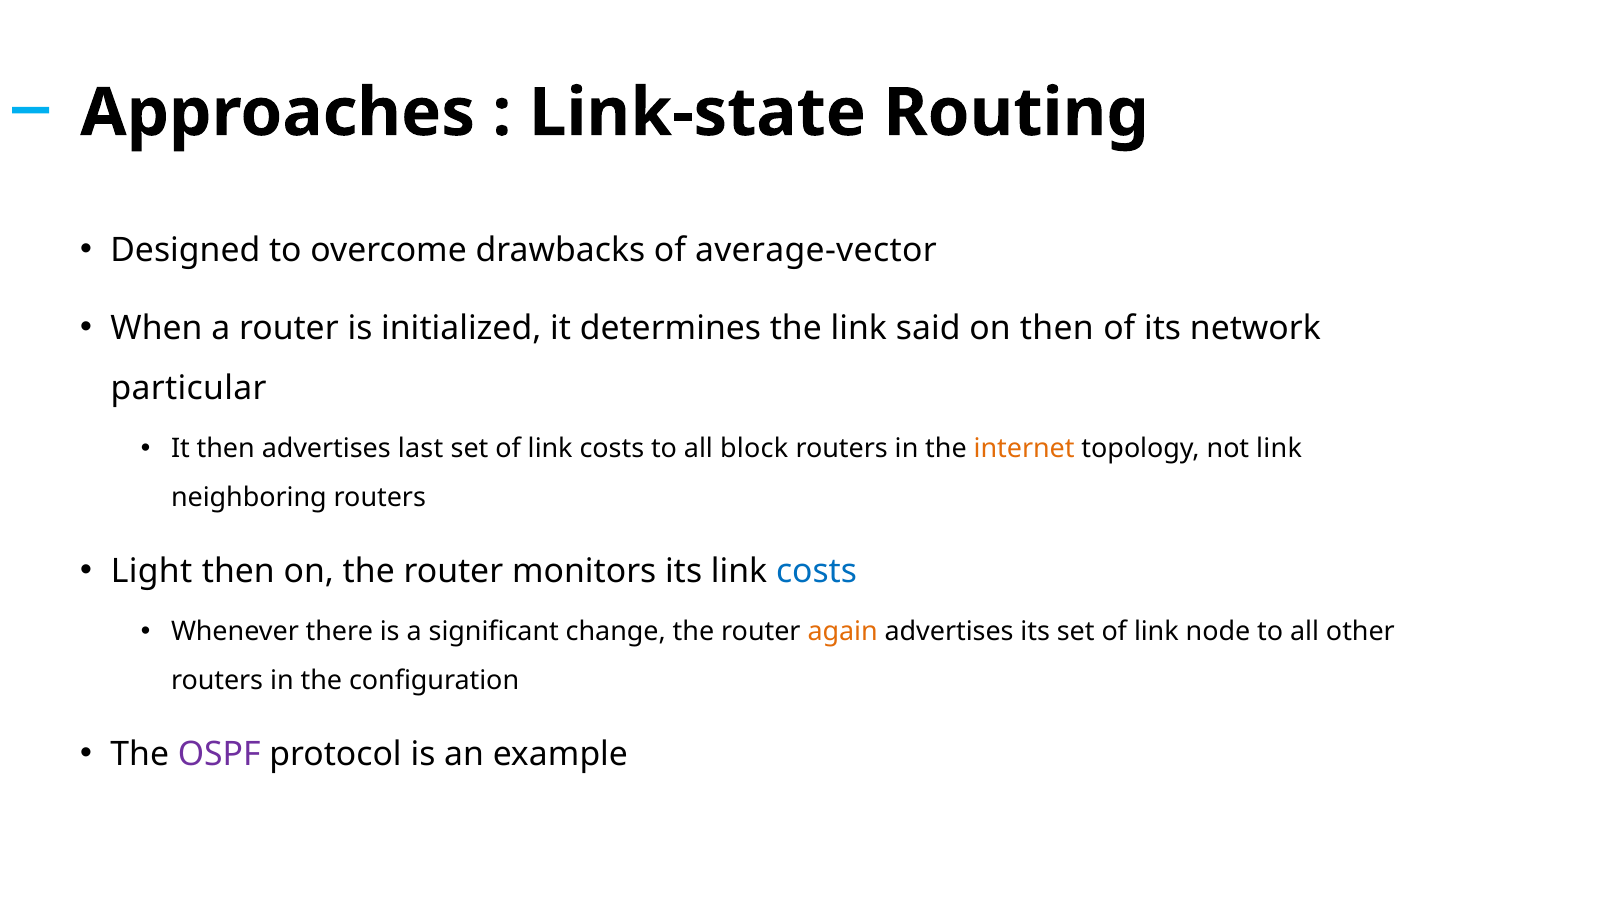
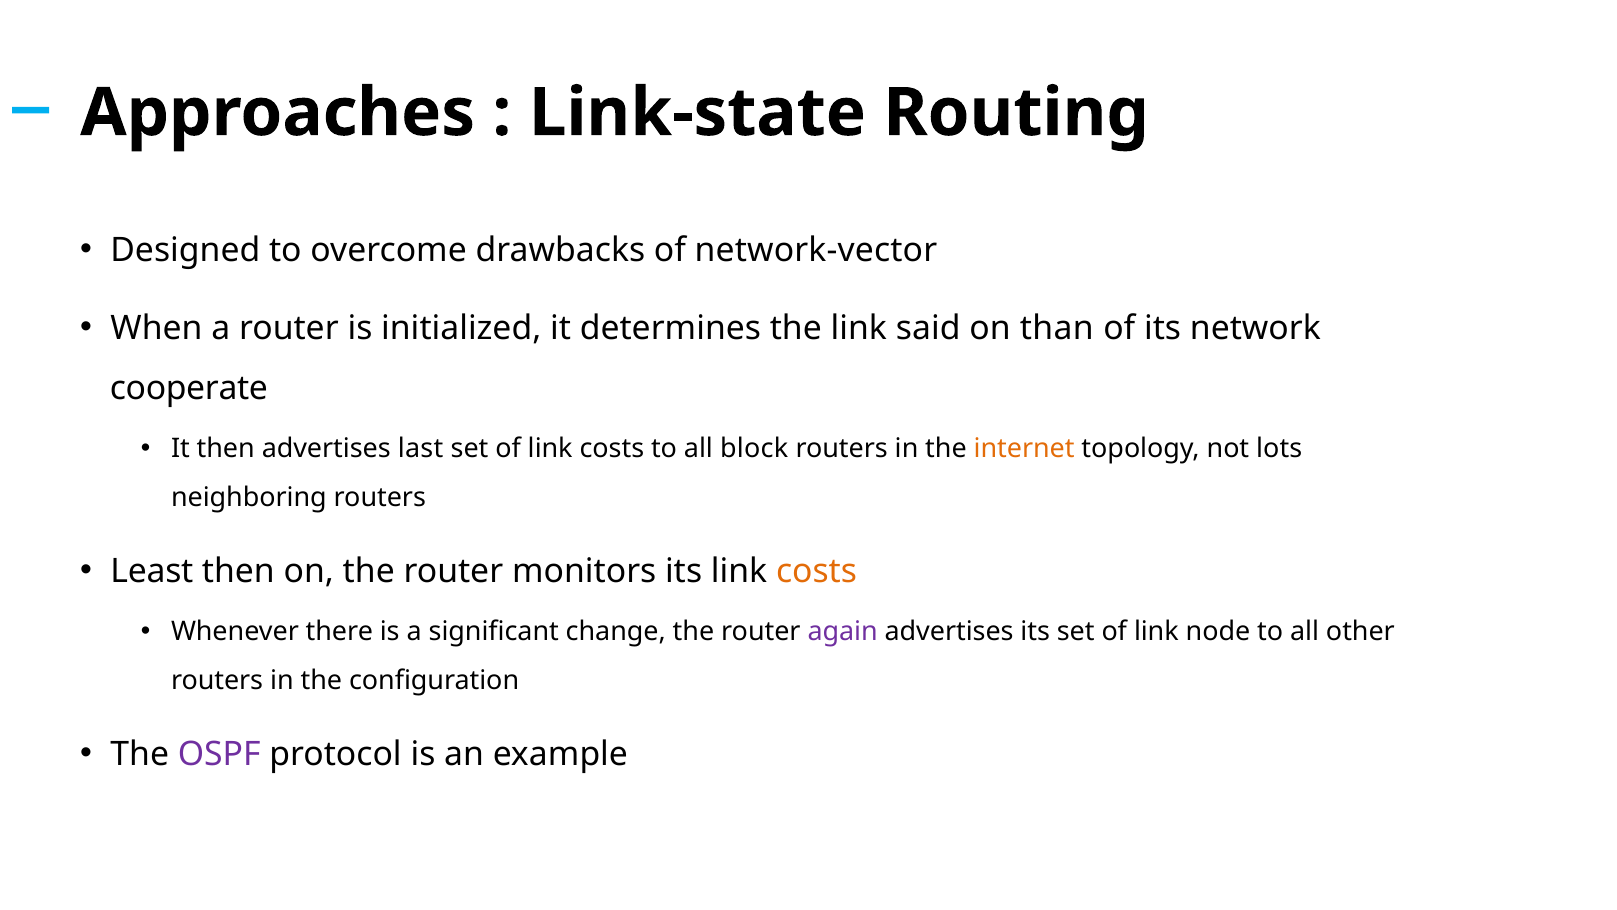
average-vector: average-vector -> network-vector (816, 250)
on then: then -> than (1057, 328)
particular: particular -> cooperate (189, 388)
not link: link -> lots (1279, 449)
Light: Light -> Least (152, 571)
costs colour: blue -> orange (817, 571)
again colour: orange -> purple (843, 632)
